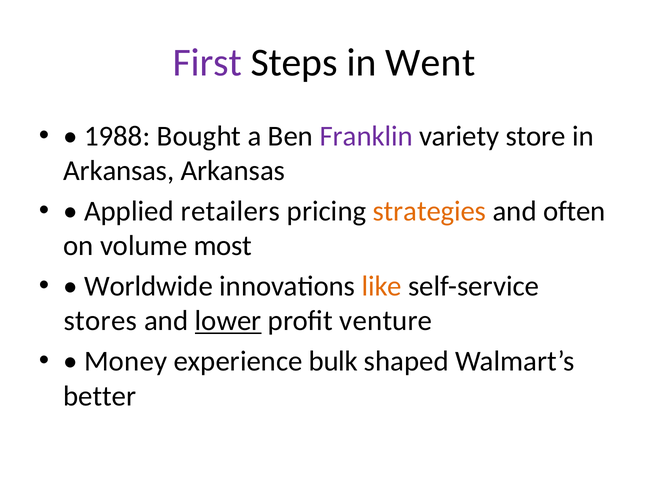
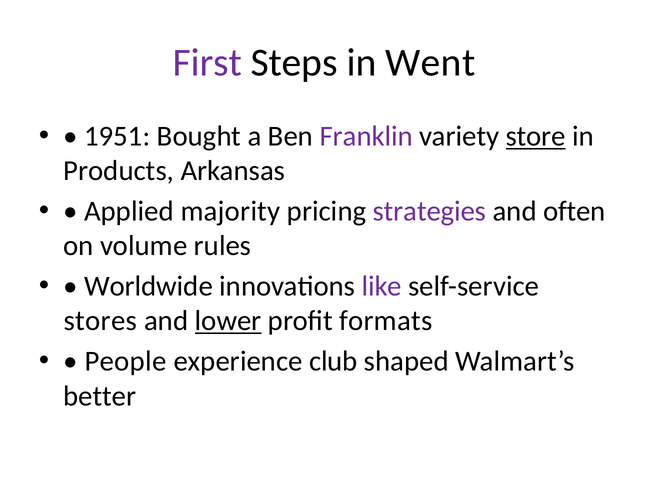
1988: 1988 -> 1951 (117, 136)
store underline: none -> present (536, 136)
Arkansas: Arkansas -> Products (119, 171)
retailers: retailers -> majority (230, 211)
strategies colour: orange -> purple (430, 211)
most: most -> rules (223, 246)
like colour: orange -> purple (382, 286)
venture: venture -> formats (386, 321)
Money: Money -> People (126, 361)
bulk: bulk -> club (333, 361)
